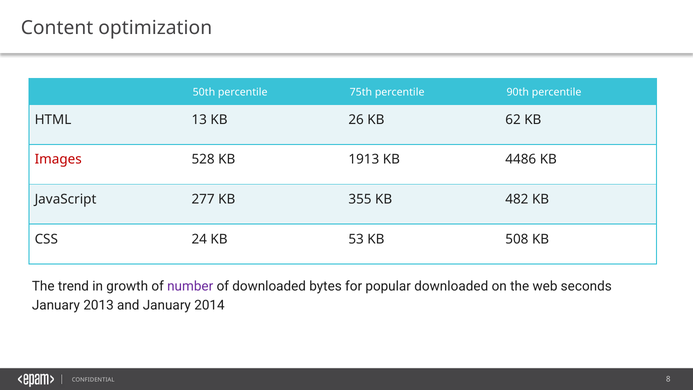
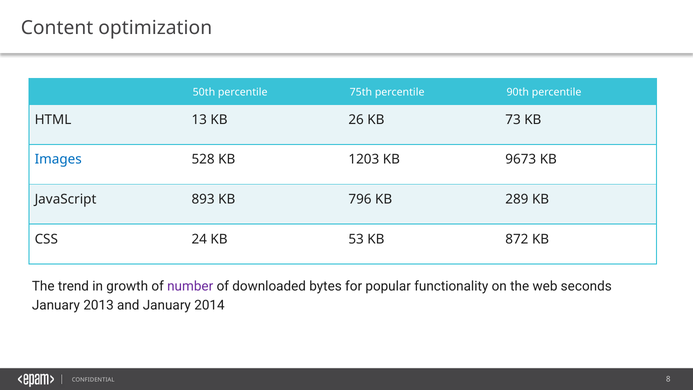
62: 62 -> 73 (513, 120)
Images colour: red -> blue (58, 159)
1913: 1913 -> 1203 (364, 159)
4486: 4486 -> 9673 (521, 159)
277: 277 -> 893 (203, 199)
355: 355 -> 796 (360, 199)
482: 482 -> 289 (517, 199)
508: 508 -> 872 (517, 239)
popular downloaded: downloaded -> functionality (451, 286)
